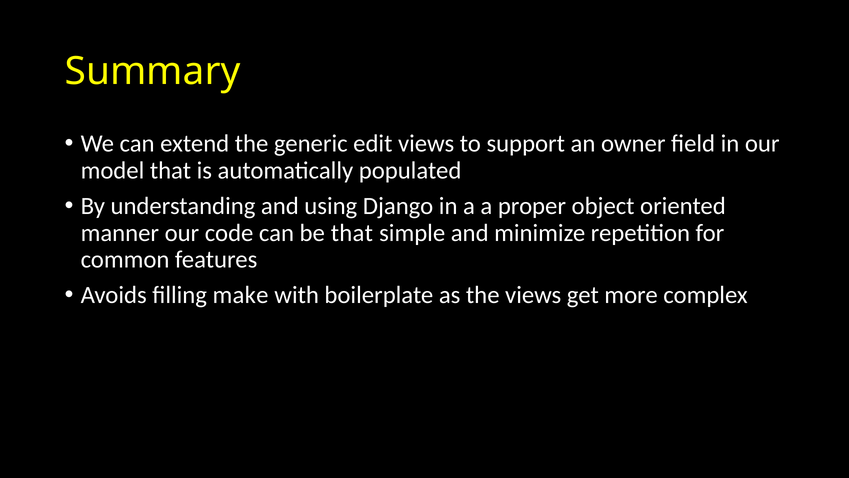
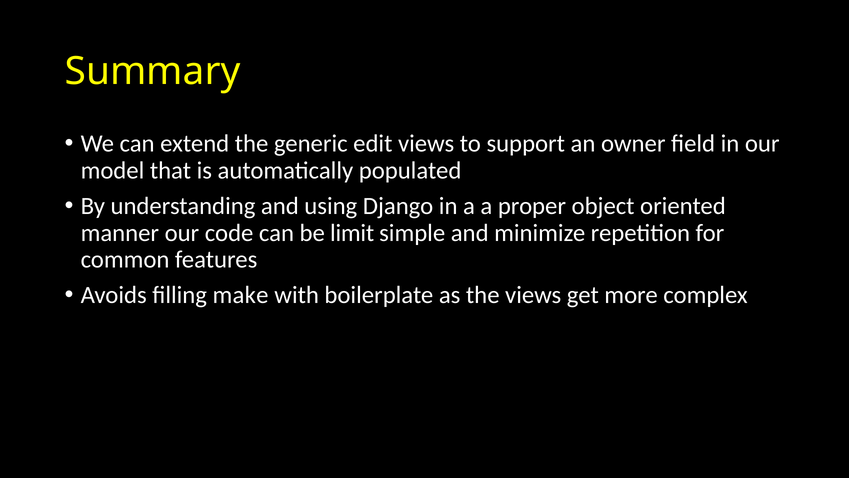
be that: that -> limit (352, 233)
